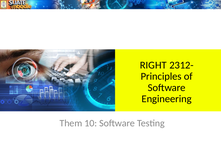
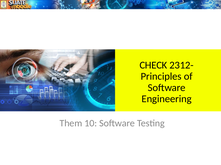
RIGHT: RIGHT -> CHECK (153, 65)
